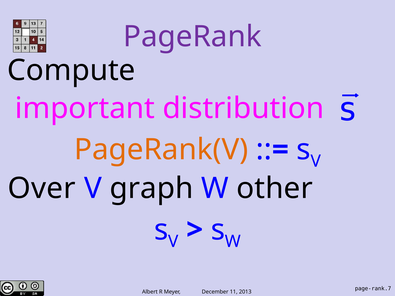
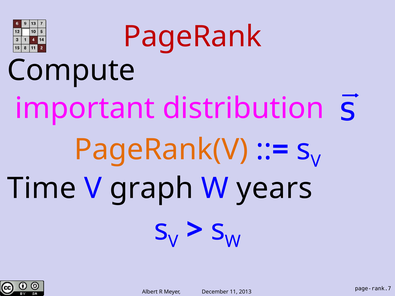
PageRank colour: purple -> red (192, 37)
Over: Over -> Time (42, 189)
other: other -> years (274, 189)
